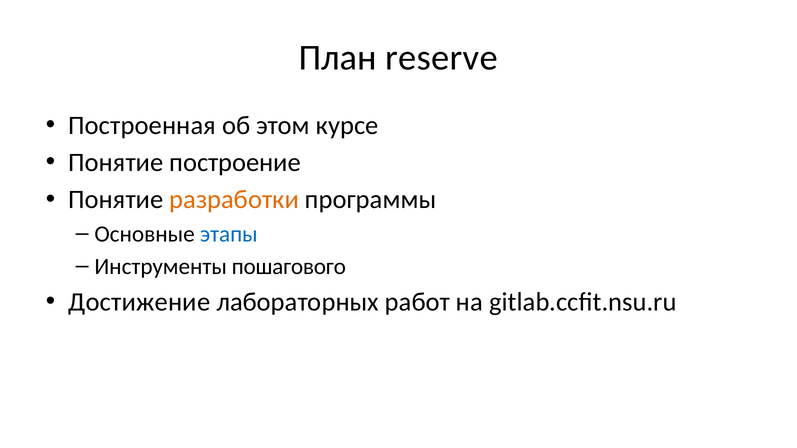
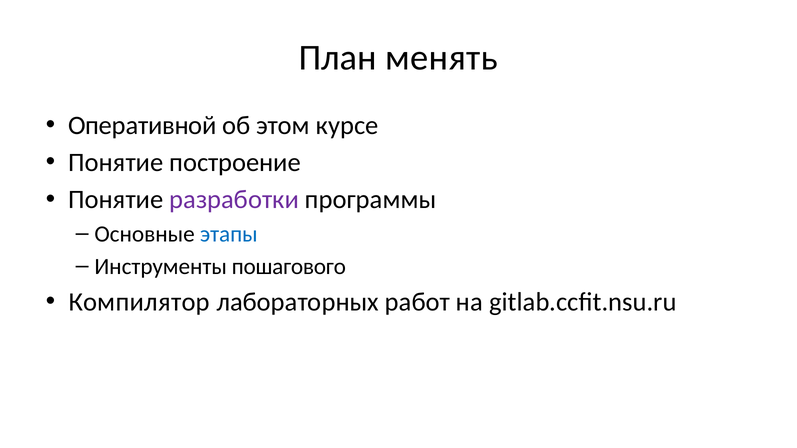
reserve: reserve -> менять (441, 58)
Построенная: Построенная -> Оперативной (142, 125)
разработки colour: orange -> purple (234, 200)
Достижение: Достижение -> Компилятор (139, 302)
